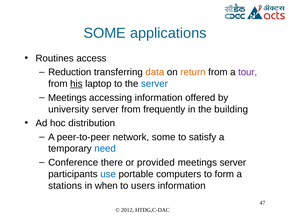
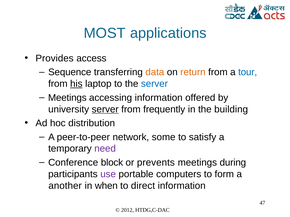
SOME: SOME -> MOST (105, 33)
Routines: Routines -> Provides (55, 58)
Reduction: Reduction -> Sequence (70, 72)
tour colour: purple -> blue (248, 72)
server underline: none -> present (105, 109)
need colour: blue -> purple (105, 149)
there: there -> block (112, 163)
provided: provided -> prevents (156, 163)
meetings server: server -> during (233, 163)
use colour: blue -> purple (108, 174)
stations: stations -> another (65, 186)
users: users -> direct (143, 186)
